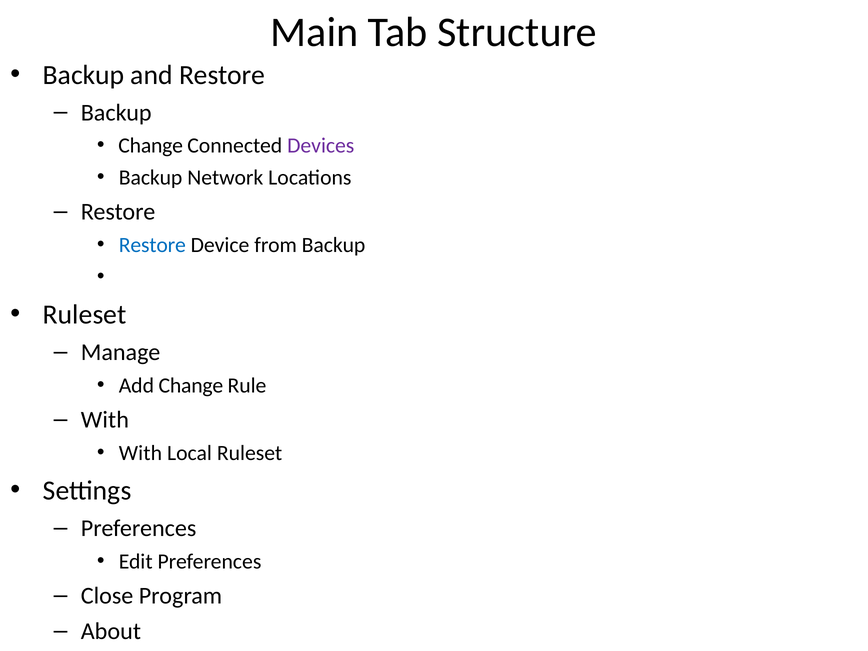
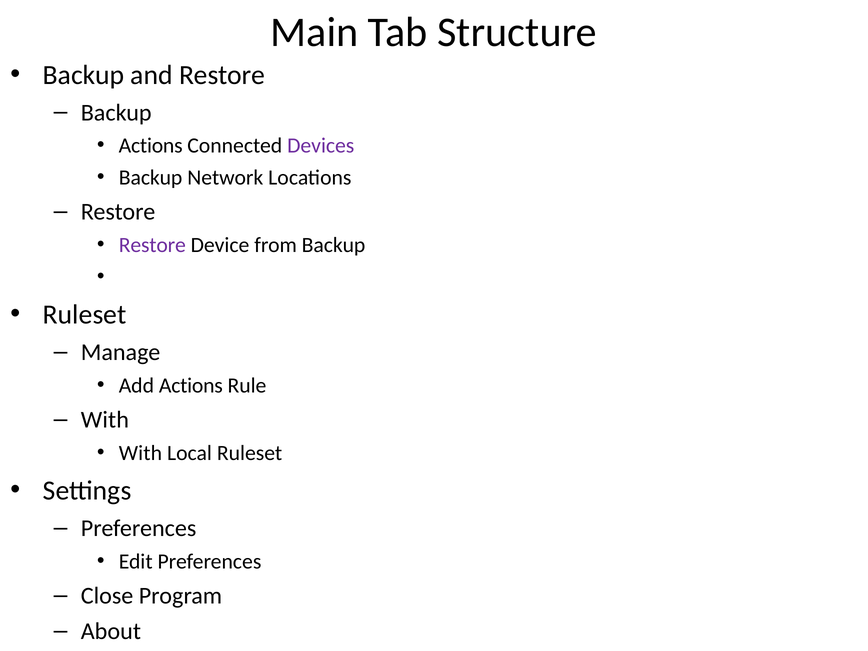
Change: Change -> Actions (151, 146)
Restore colour: blue -> purple (152, 245)
Add Change: Change -> Actions (191, 385)
